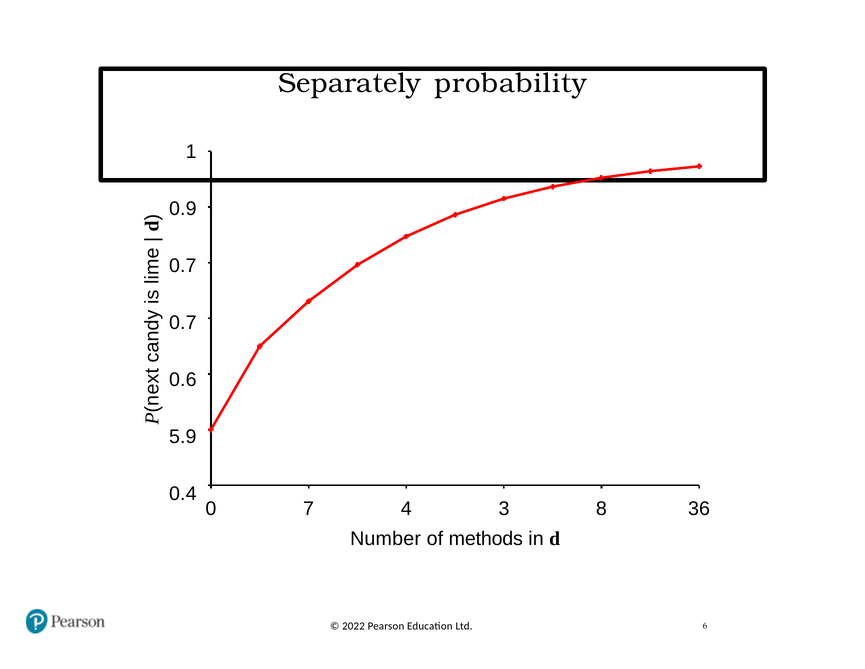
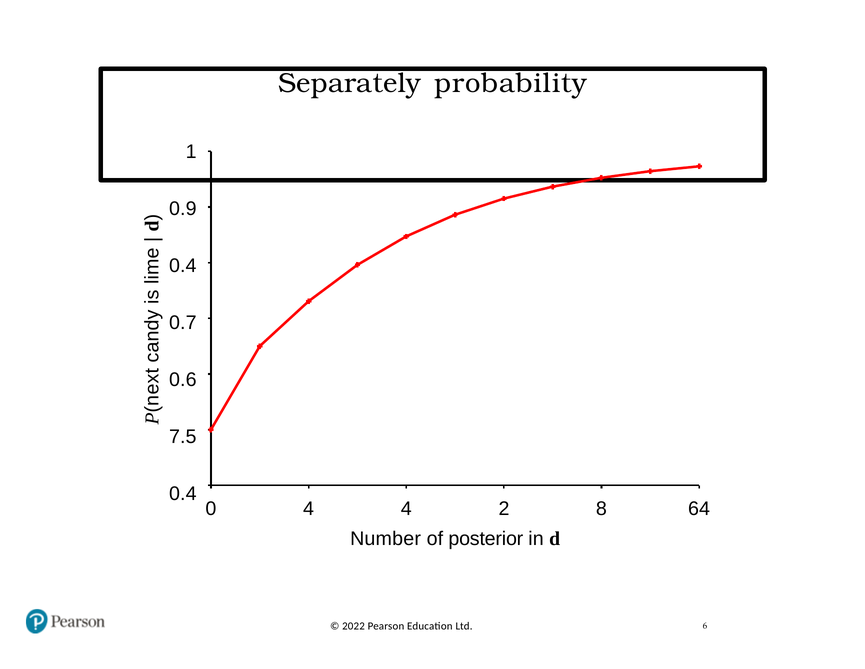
0.7: 0.7 -> 0.4 (183, 265)
5.9: 5.9 -> 7.5 (183, 437)
0 7: 7 -> 4 (309, 508)
3: 3 -> 2 (504, 508)
36: 36 -> 64 (699, 508)
methods: methods -> posterior (486, 538)
